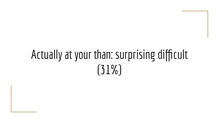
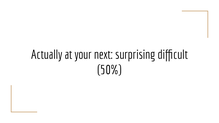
than: than -> next (104, 55)
31%: 31% -> 50% (109, 70)
